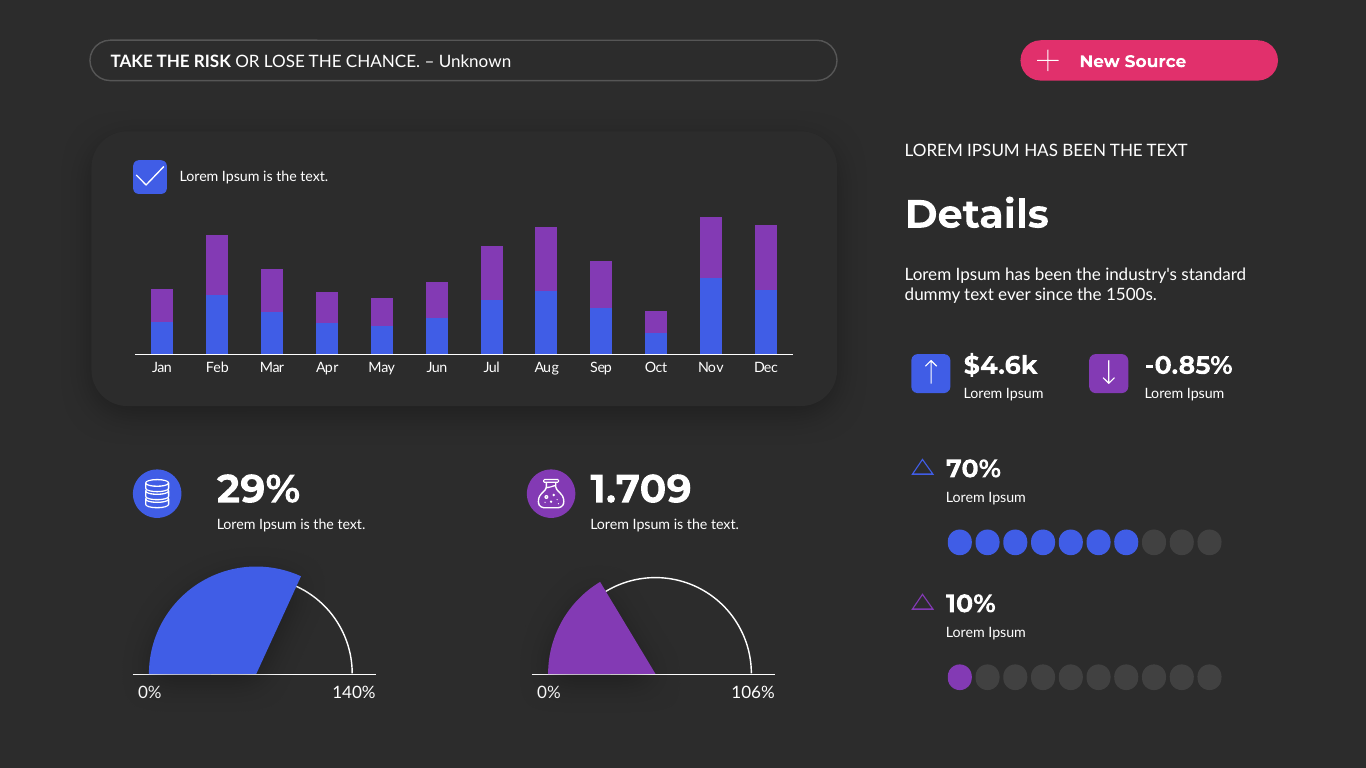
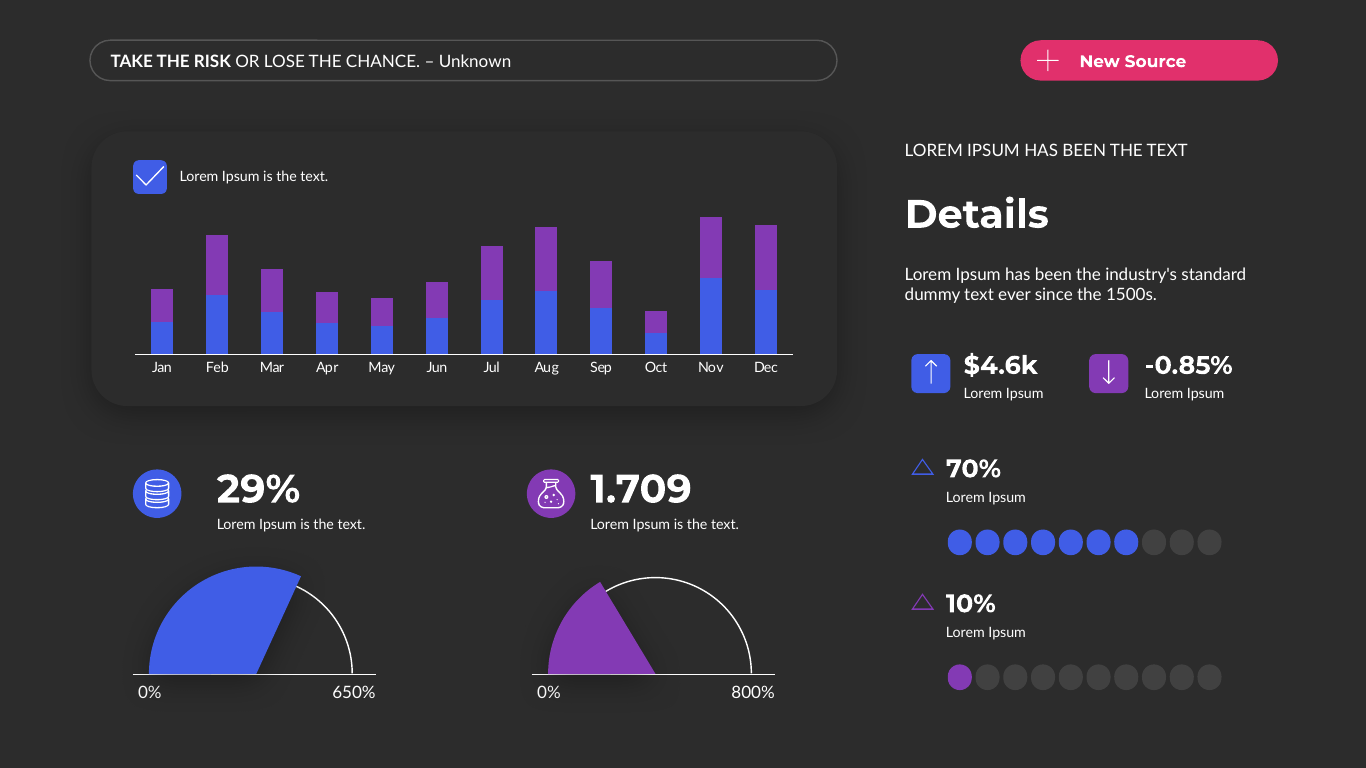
140%: 140% -> 650% (354, 693)
106%: 106% -> 800% (753, 693)
